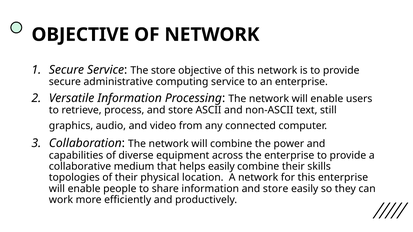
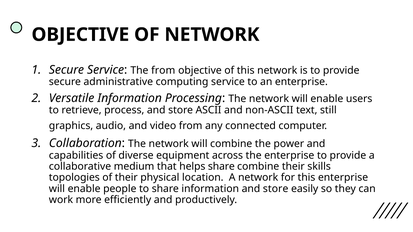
The store: store -> from (163, 70)
helps easily: easily -> share (221, 167)
